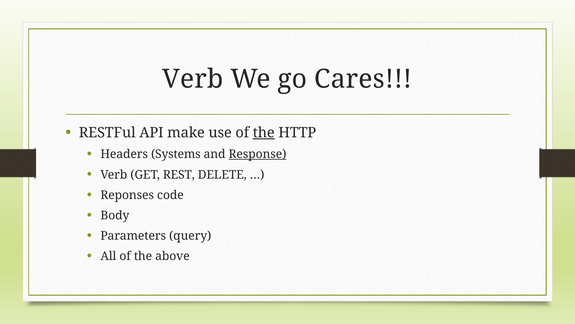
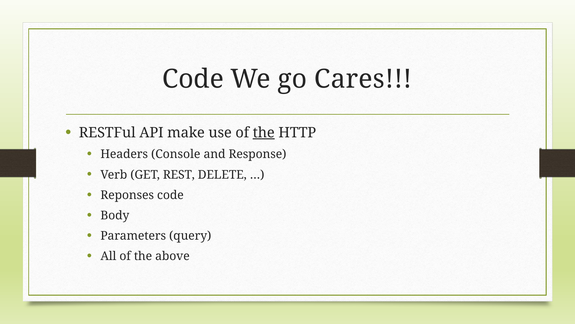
Verb: Verb -> Code (193, 79)
Systems: Systems -> Console (176, 154)
Response underline: present -> none (257, 154)
